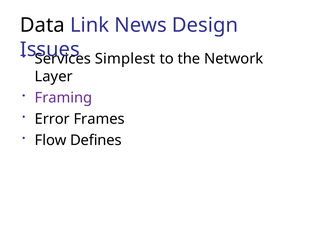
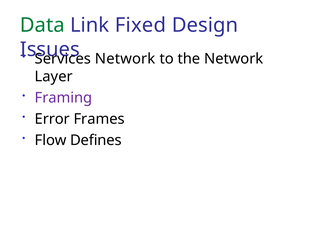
Data colour: black -> green (42, 25)
News: News -> Fixed (140, 25)
Simplest: Simplest -> Network (125, 59)
